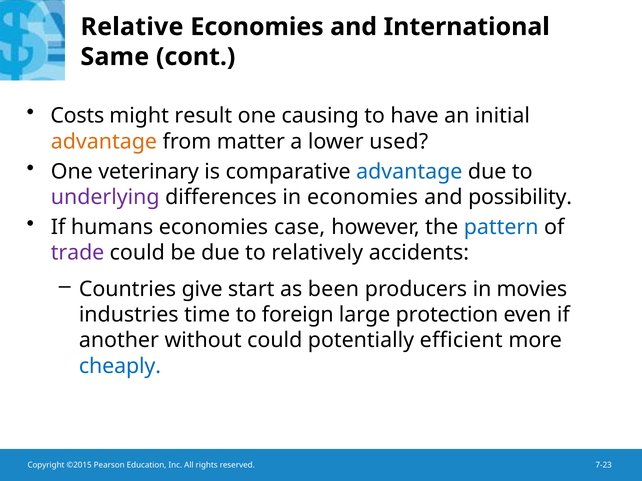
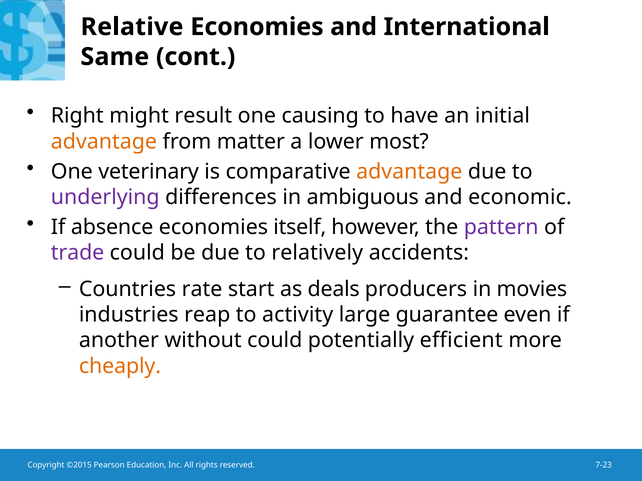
Costs: Costs -> Right (77, 116)
used: used -> most (399, 142)
advantage colour: blue -> orange (409, 172)
in economies: economies -> ambiguous (363, 197)
possibility: possibility -> economic (520, 197)
humans: humans -> absence (112, 227)
case: case -> itself (300, 227)
pattern colour: blue -> purple (501, 227)
give: give -> rate (202, 289)
been: been -> deals (334, 289)
time: time -> reap (207, 315)
foreign: foreign -> activity (298, 315)
protection: protection -> guarantee (447, 315)
cheaply colour: blue -> orange (120, 366)
